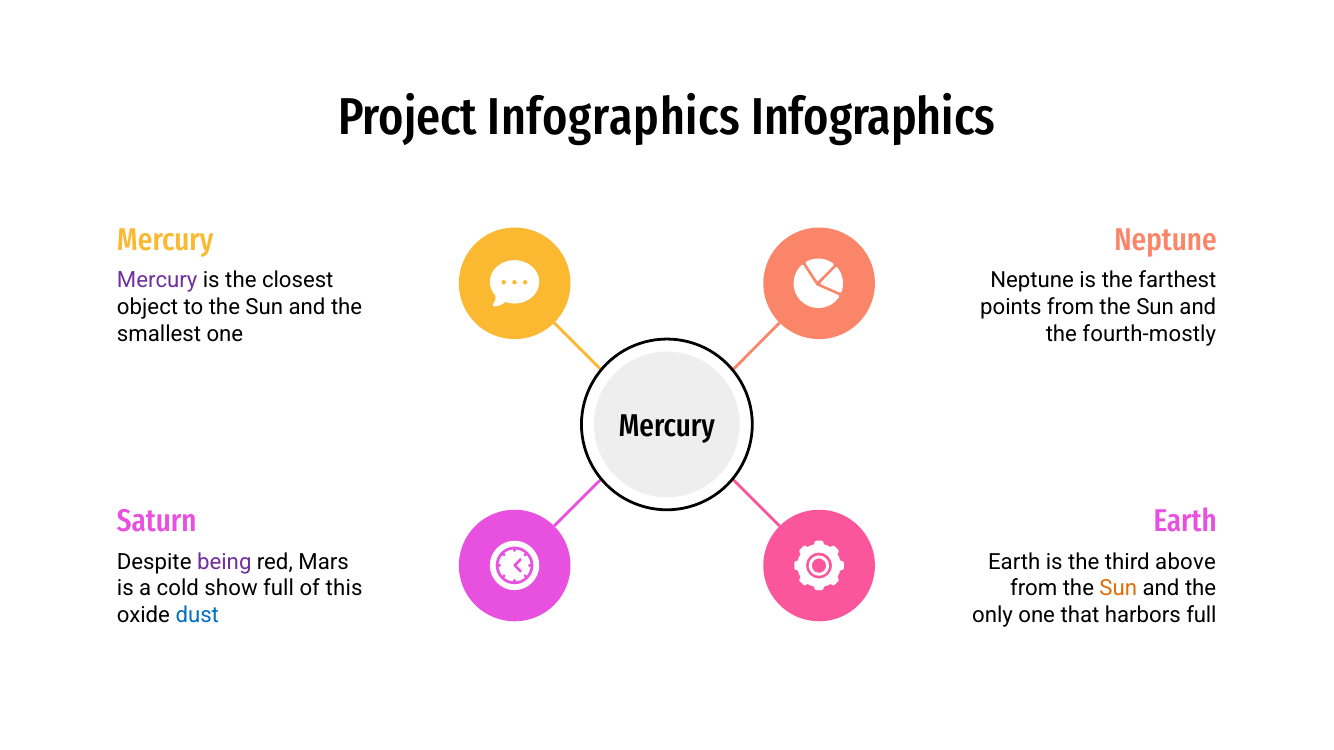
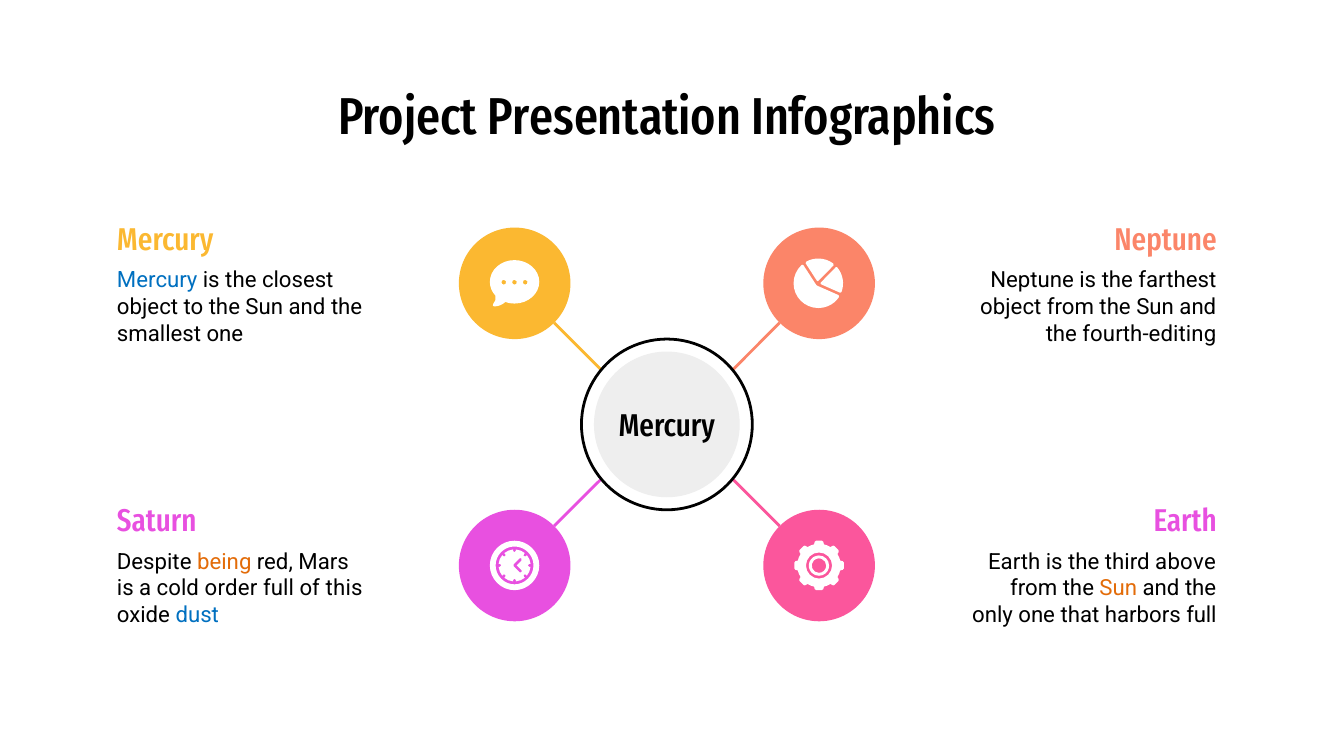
Project Infographics: Infographics -> Presentation (614, 117)
Mercury colour: purple -> blue (157, 281)
points: points -> object (1011, 307)
fourth-mostly: fourth-mostly -> fourth-editing (1149, 334)
being colour: purple -> orange (224, 562)
show: show -> order (231, 589)
